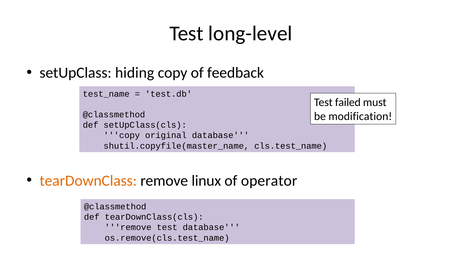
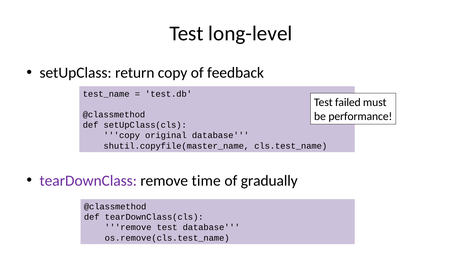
hiding: hiding -> return (135, 73)
modification: modification -> performance (360, 116)
tearDownClass colour: orange -> purple (88, 181)
linux: linux -> time (206, 181)
operator: operator -> gradually (269, 181)
